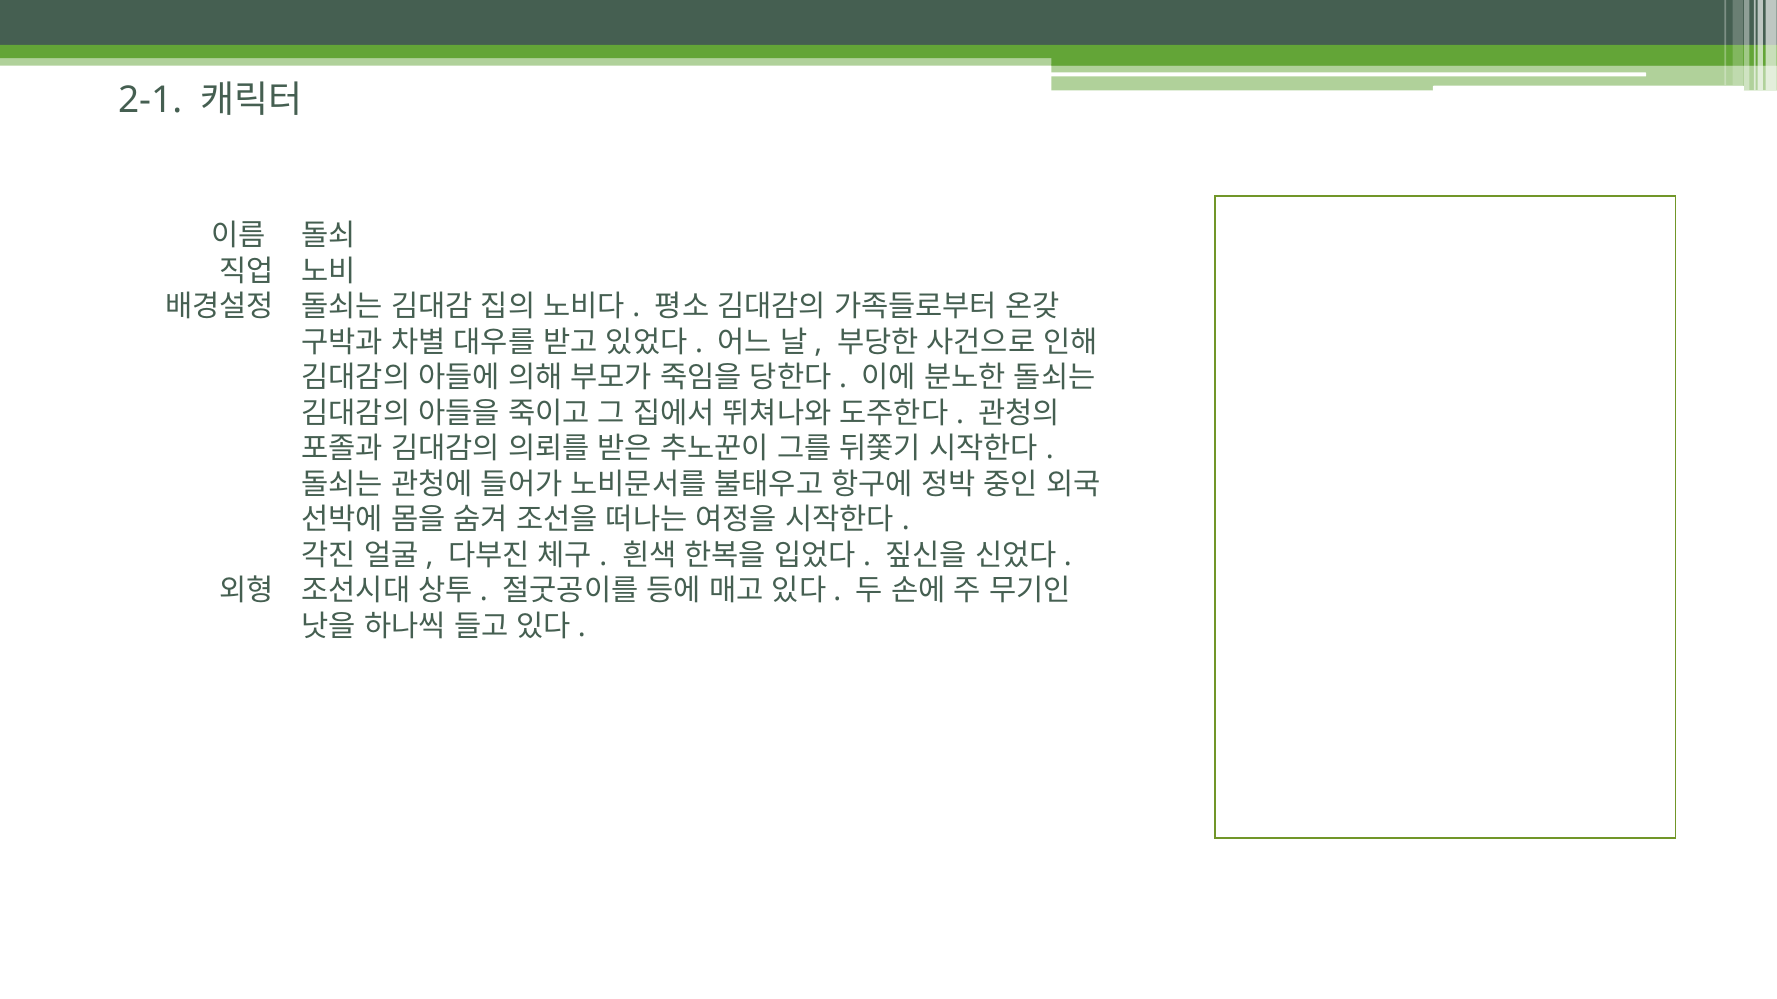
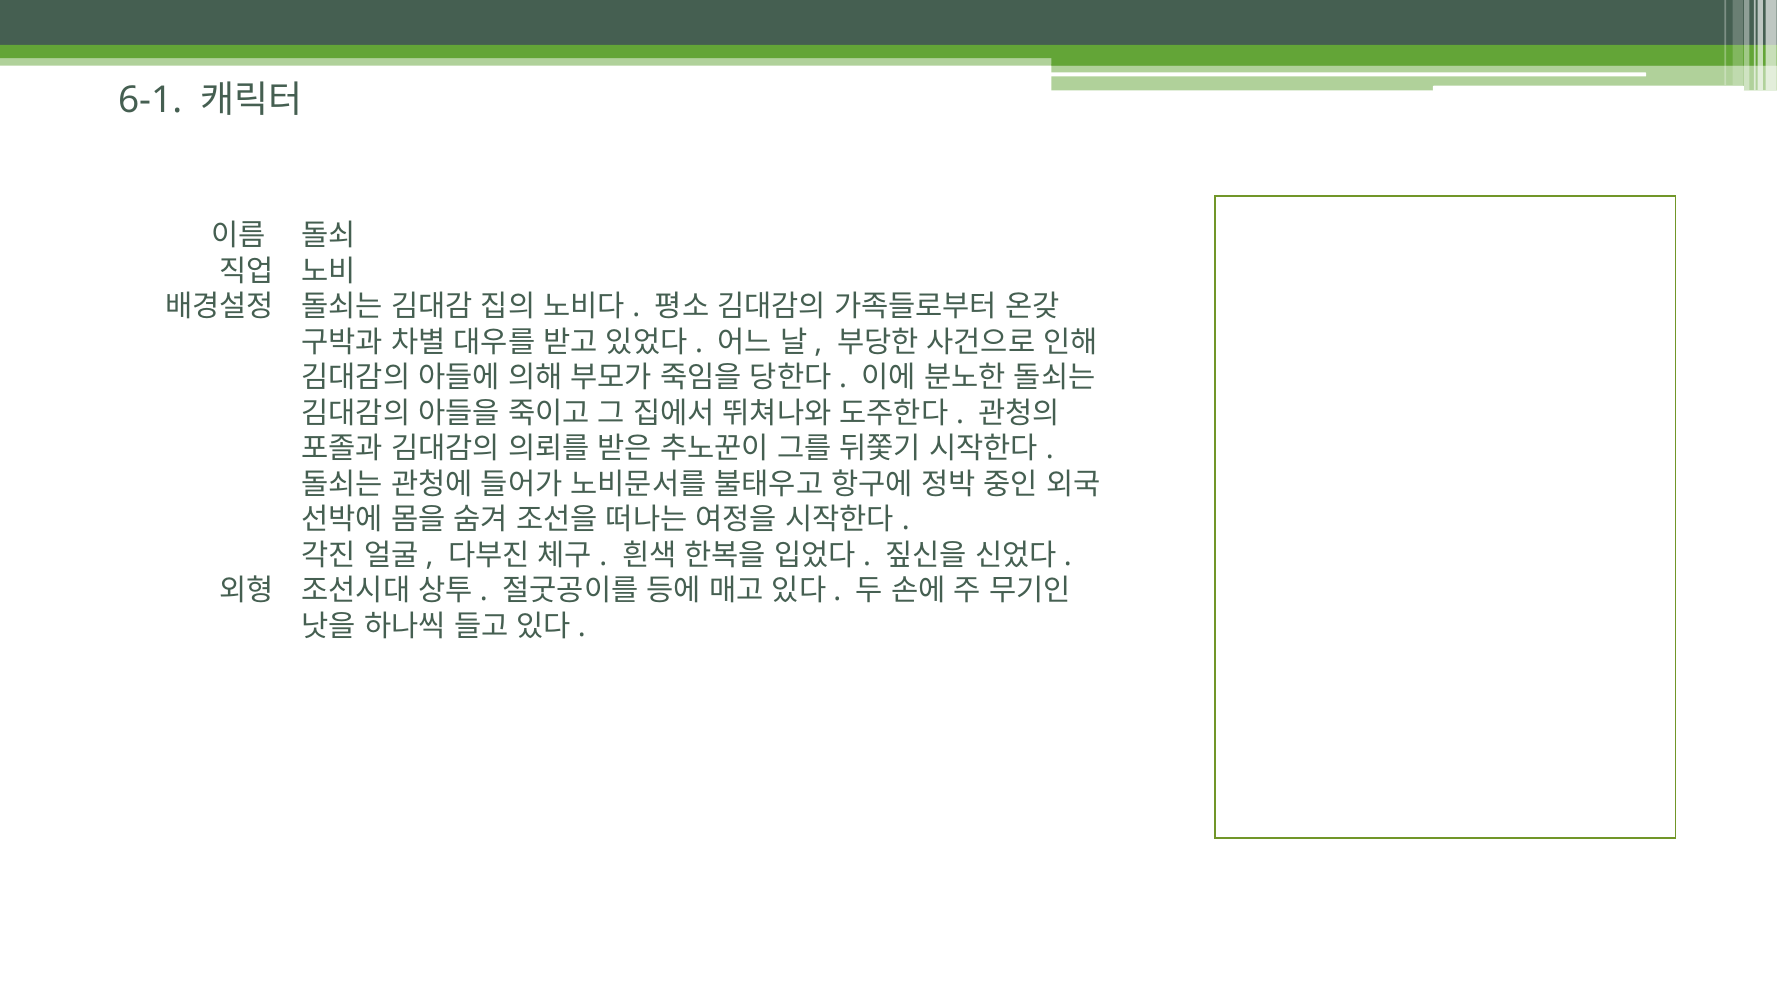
2-1: 2-1 -> 6-1 (150, 100)
